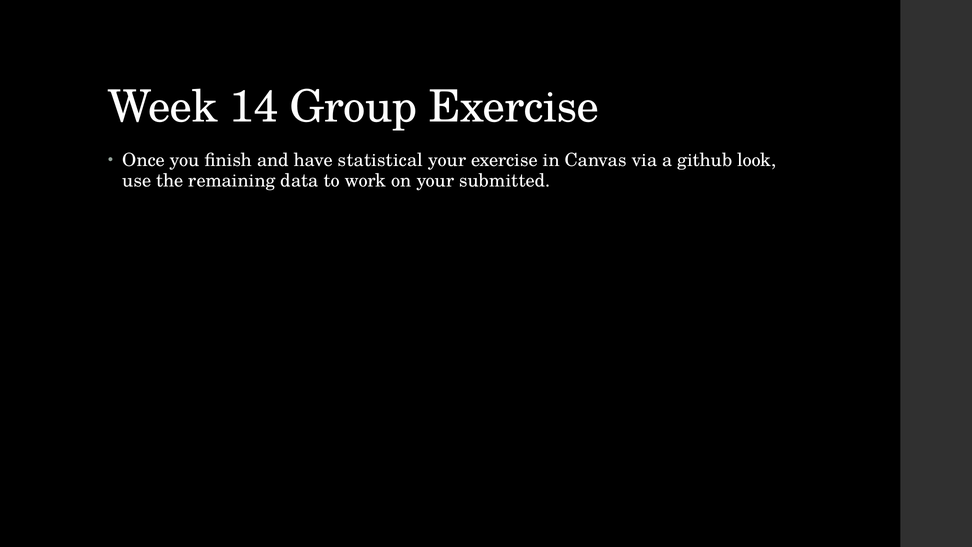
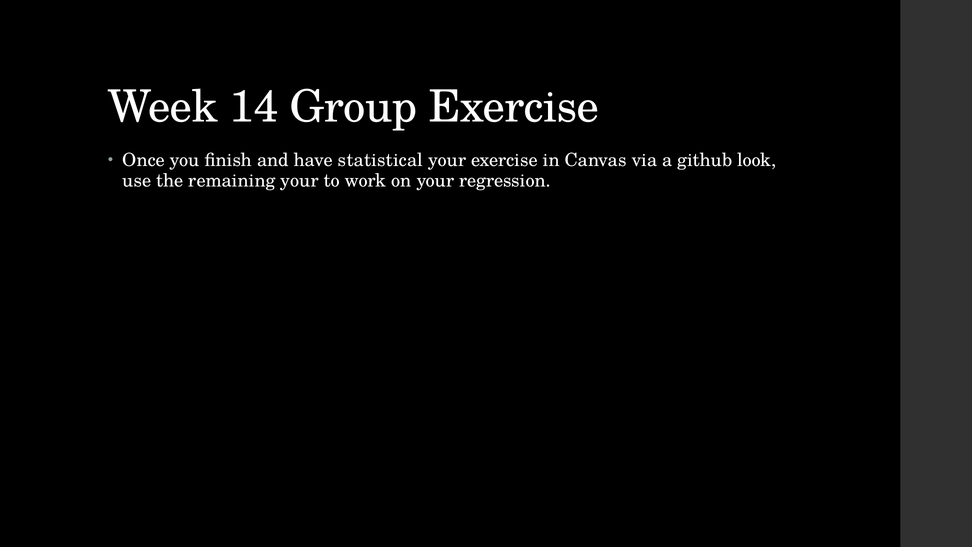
remaining data: data -> your (300, 181)
submitted: submitted -> regression (505, 181)
